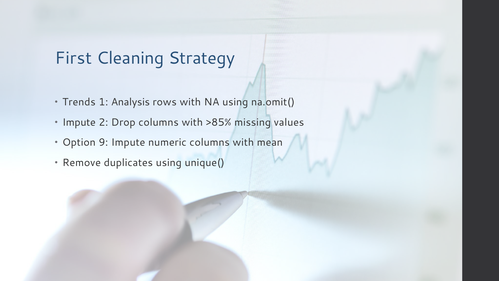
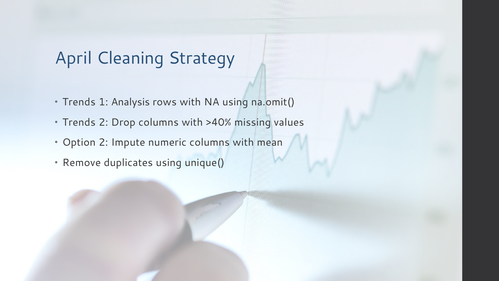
First: First -> April (73, 58)
Impute: Impute -> Trends (79, 122)
>85%: >85% -> >40% (219, 122)
Option 9: 9 -> 2 (103, 142)
